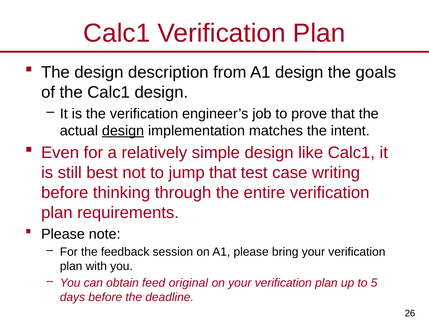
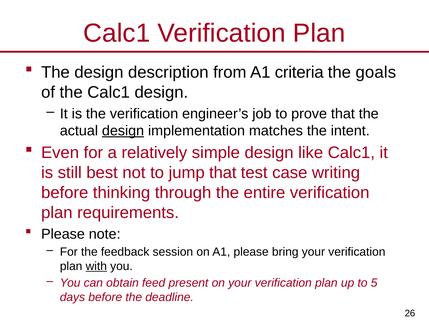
A1 design: design -> criteria (299, 73)
with underline: none -> present (96, 267)
original: original -> present (188, 283)
